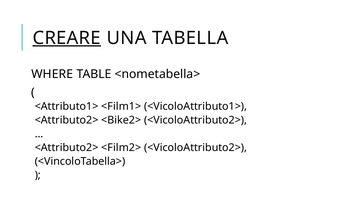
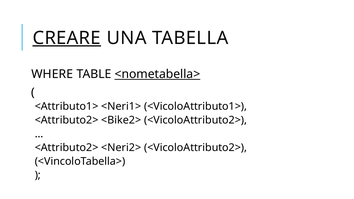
<nometabella> underline: none -> present (157, 74)
<Film1>: <Film1> -> <Neri1> (121, 106)
<Film2>: <Film2> -> <Neri2> (121, 148)
